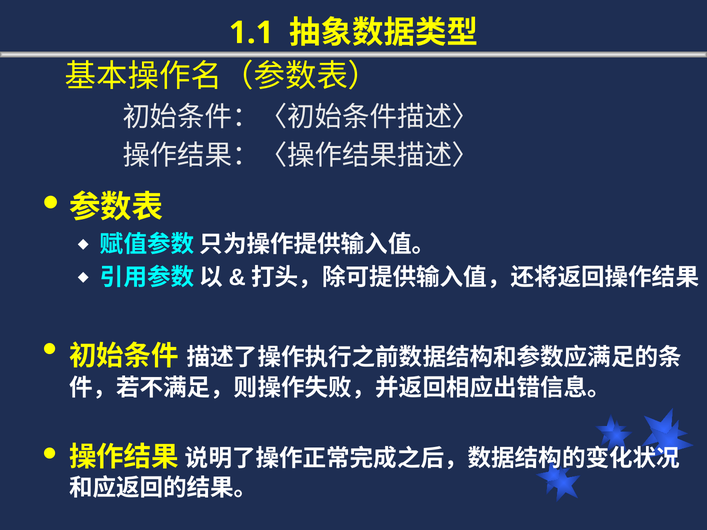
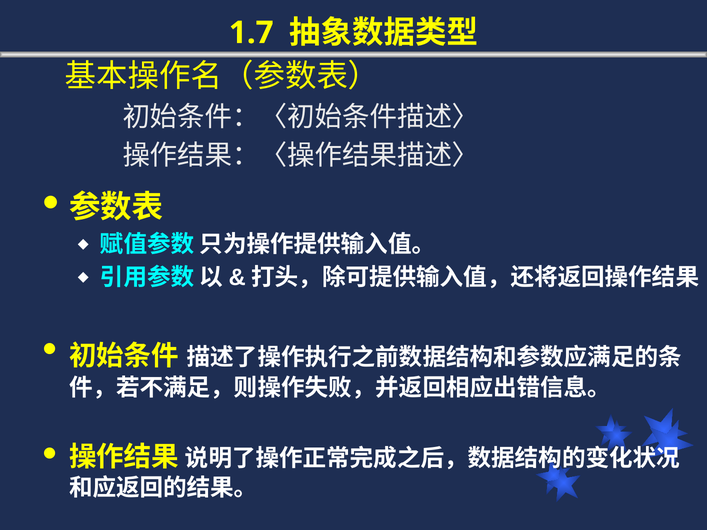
1.1: 1.1 -> 1.7 (251, 33)
